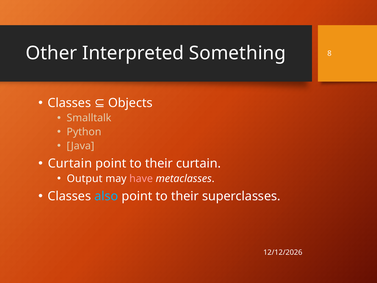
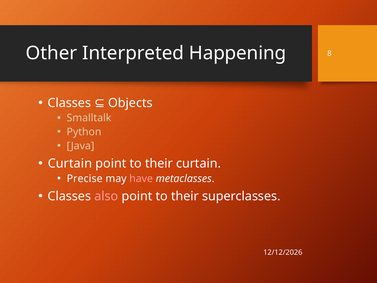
Something: Something -> Happening (238, 53)
Output: Output -> Precise (85, 178)
also colour: light blue -> pink (106, 196)
